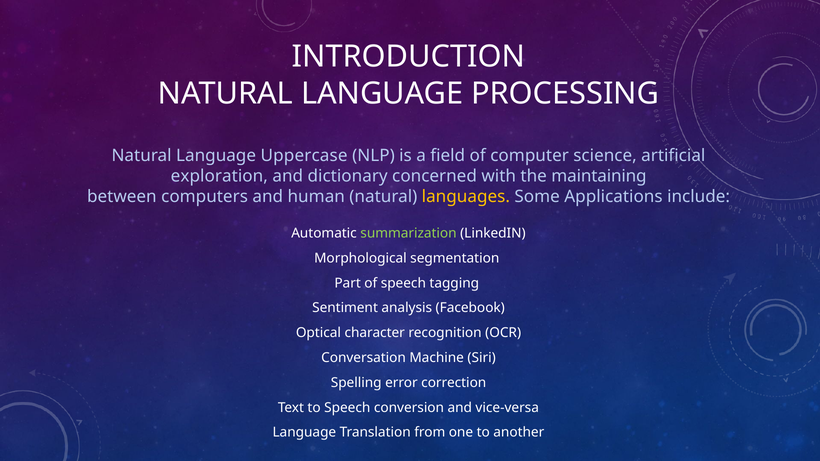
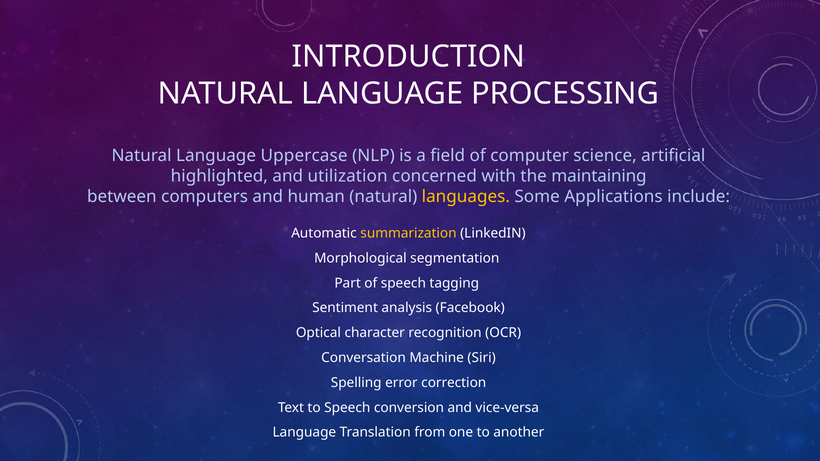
exploration: exploration -> highlighted (219, 176)
dictionary: dictionary -> utilization (348, 176)
summarization colour: light green -> yellow (409, 233)
